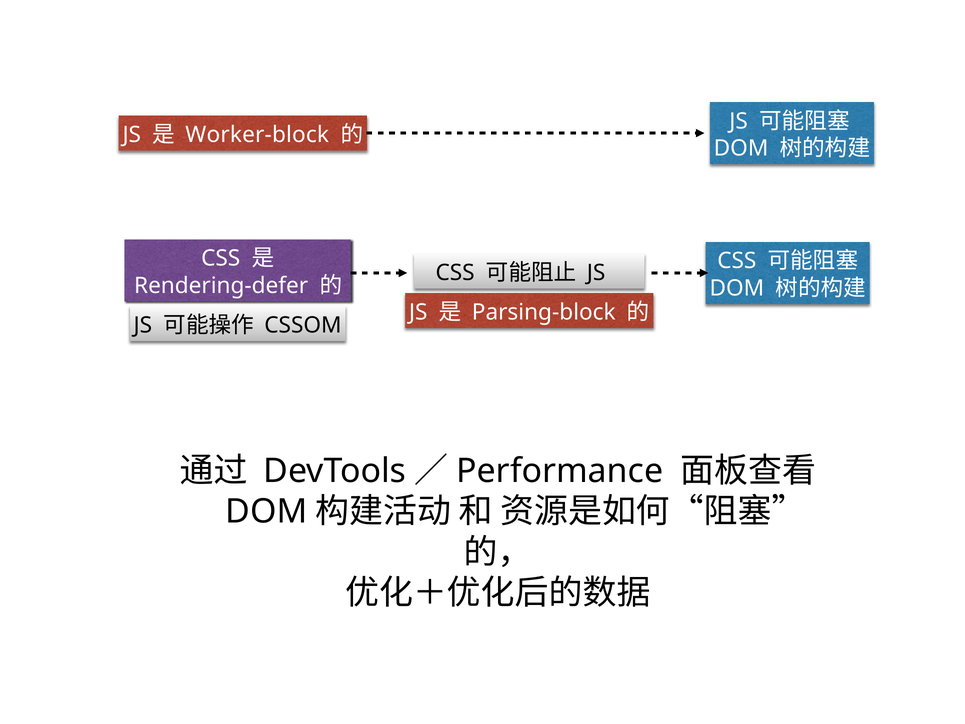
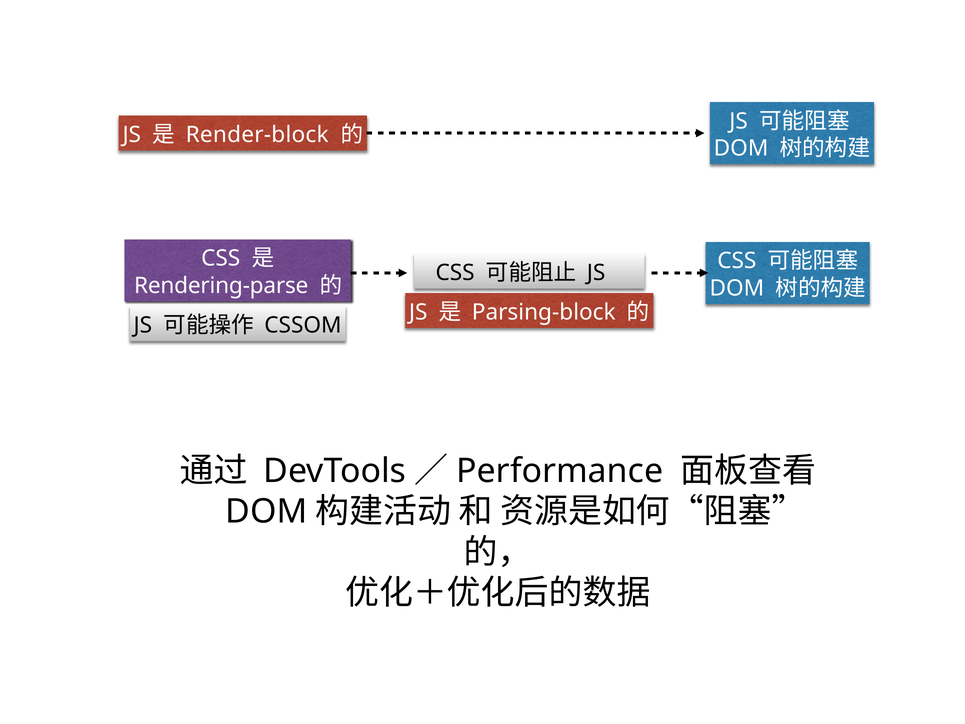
Worker-block: Worker-block -> Render-block (257, 135)
Rendering-defer: Rendering-defer -> Rendering-parse (221, 285)
